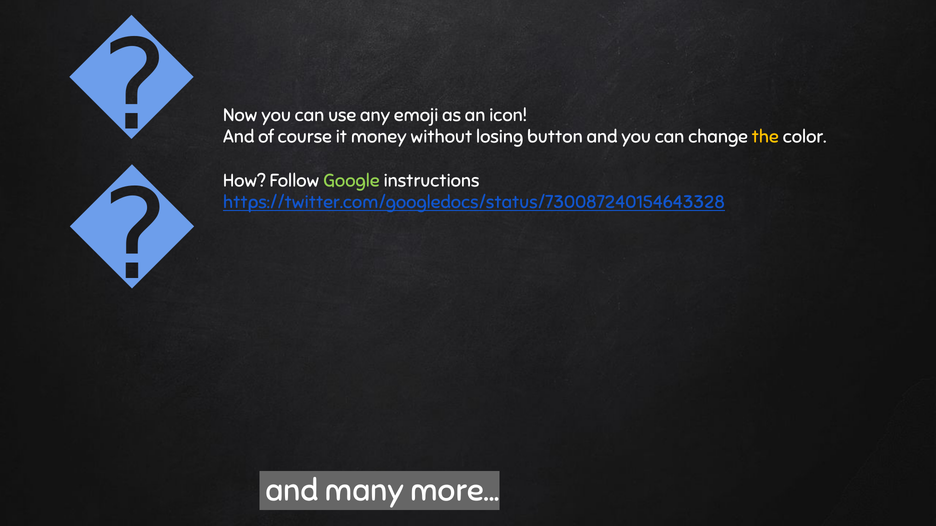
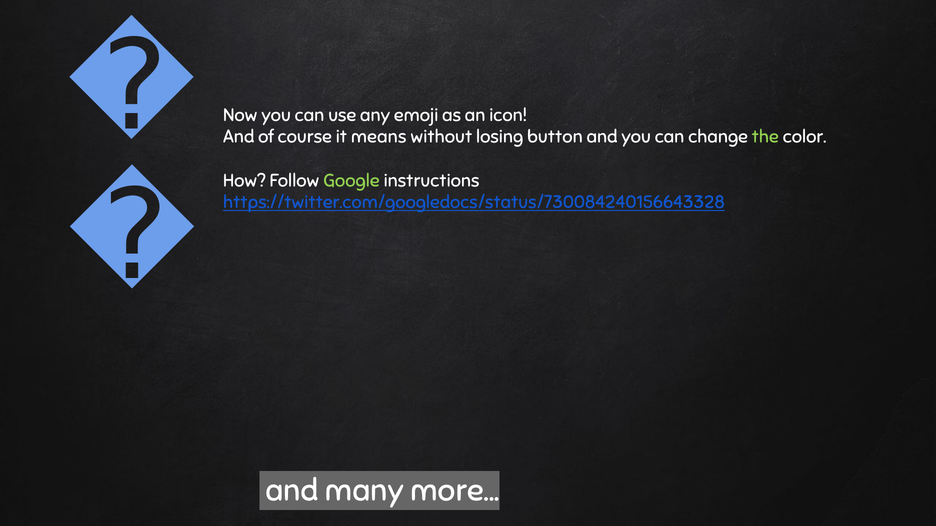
money: money -> means (379, 137)
the colour: yellow -> light green (765, 137)
https://twitter.com/googledocs/status/730087240154643328: https://twitter.com/googledocs/status/730087240154643328 -> https://twitter.com/googledocs/status/730084240156643328 (474, 203)
